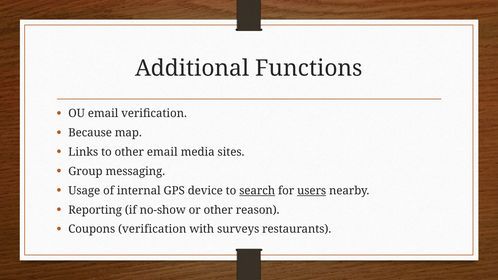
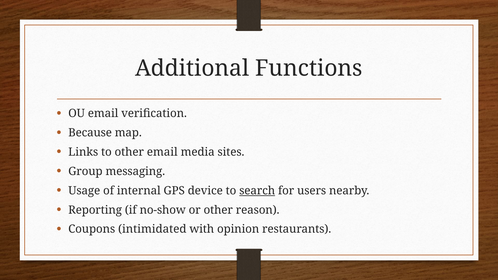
users underline: present -> none (312, 191)
Coupons verification: verification -> intimidated (152, 229)
surveys: surveys -> opinion (238, 229)
